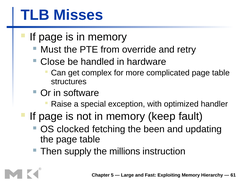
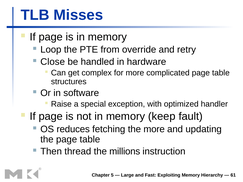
Must: Must -> Loop (51, 50)
clocked: clocked -> reduces (73, 129)
the been: been -> more (154, 129)
supply: supply -> thread (78, 152)
